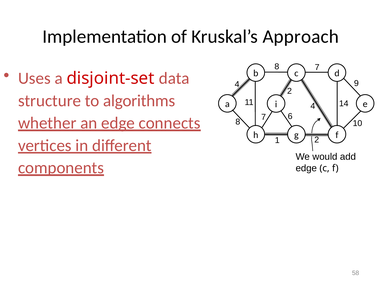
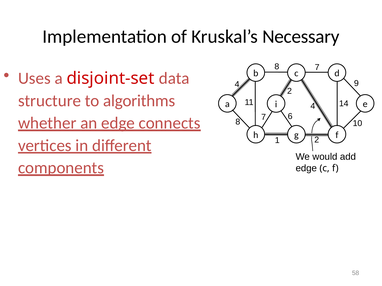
Approach: Approach -> Necessary (301, 37)
